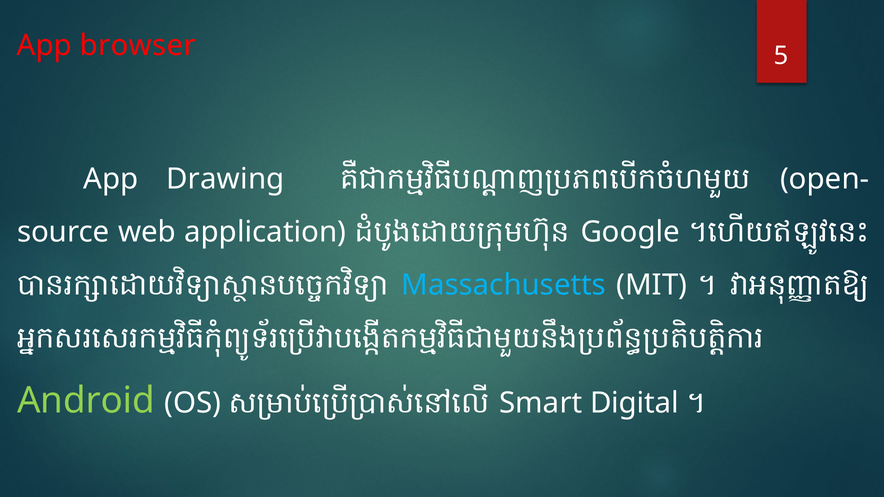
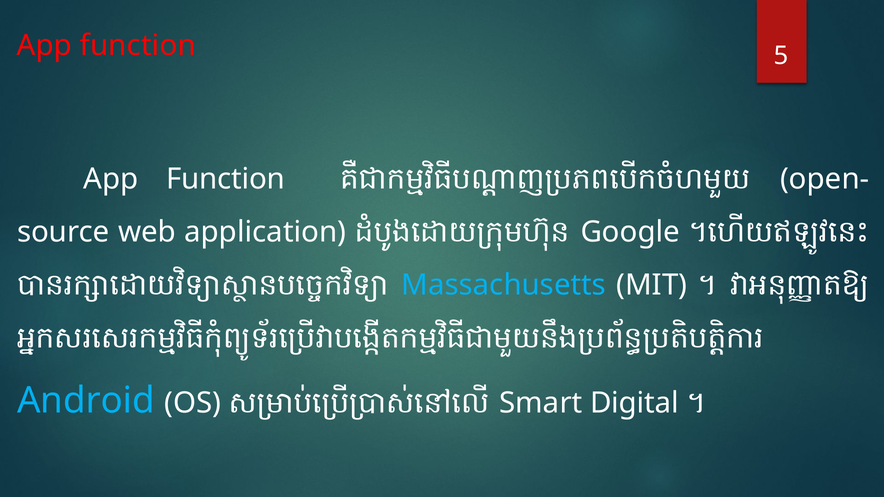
browser: browser -> function (138, 45)
Drawing: Drawing -> Function (225, 179)
Android colour: light green -> light blue (86, 401)
